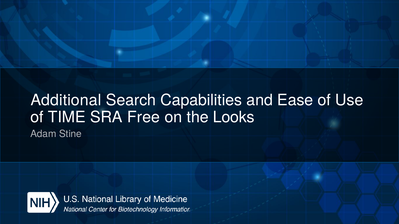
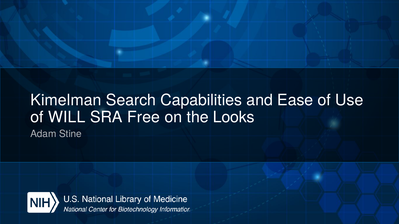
Additional: Additional -> Kimelman (66, 100)
TIME: TIME -> WILL (67, 118)
